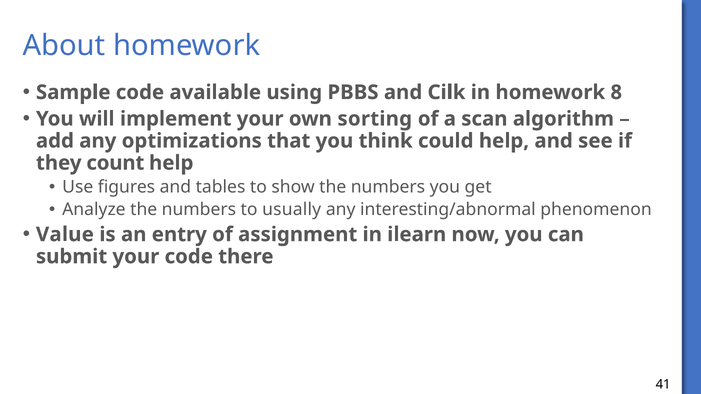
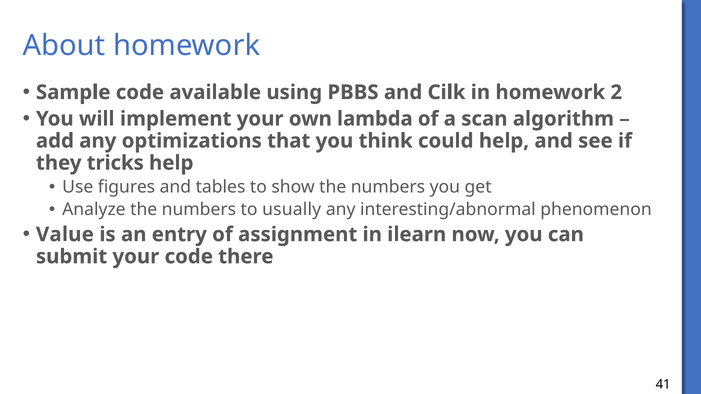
8: 8 -> 2 (616, 92)
sorting: sorting -> lambda (375, 119)
count: count -> tricks (115, 163)
